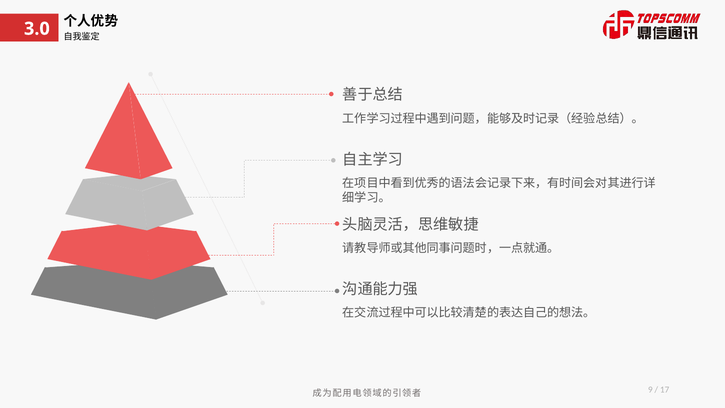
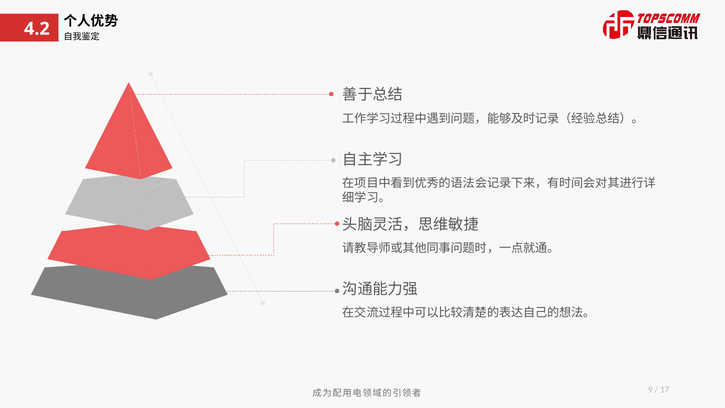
3.0: 3.0 -> 4.2 (37, 29)
